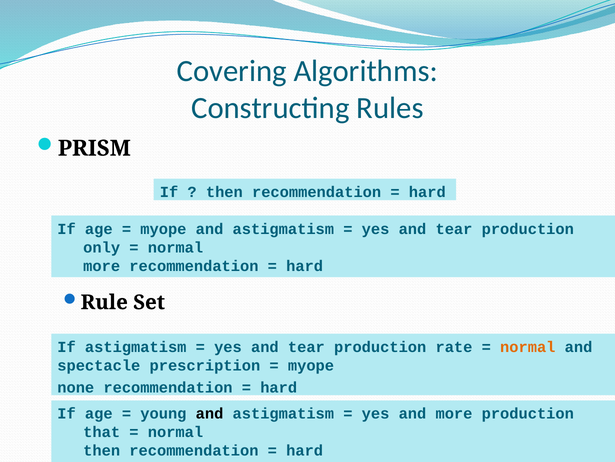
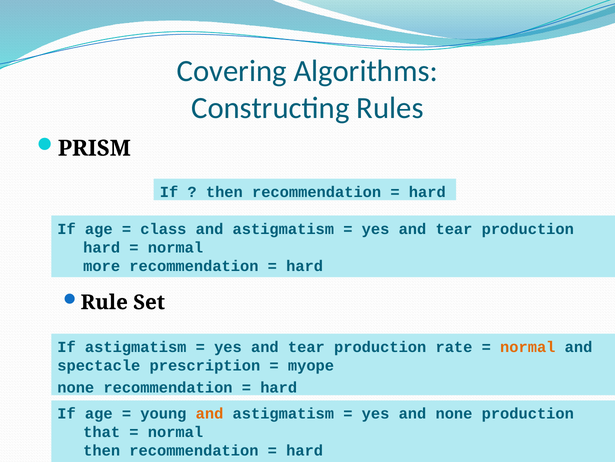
myope: myope -> class (163, 229)
only: only -> hard (102, 247)
and colour: black -> orange (210, 413)
and more: more -> none (454, 413)
